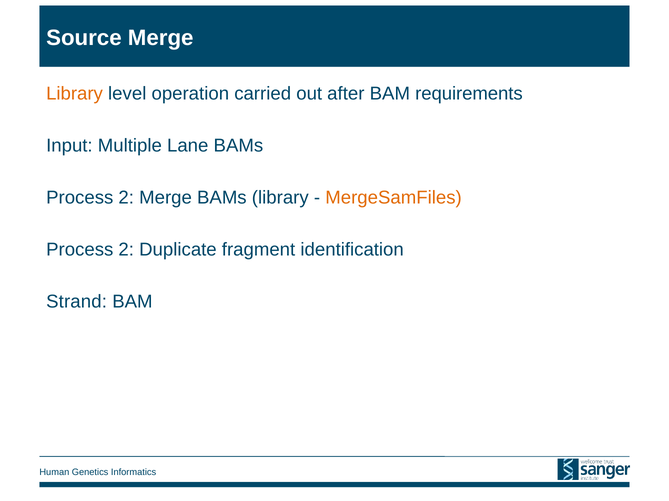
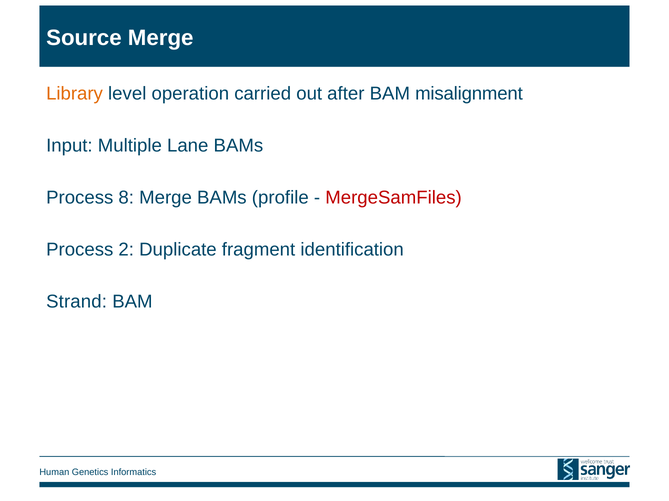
requirements: requirements -> misalignment (469, 94)
2: 2 -> 8 (126, 198)
BAMs library: library -> profile (280, 198)
MergeSamFiles colour: orange -> red (394, 198)
